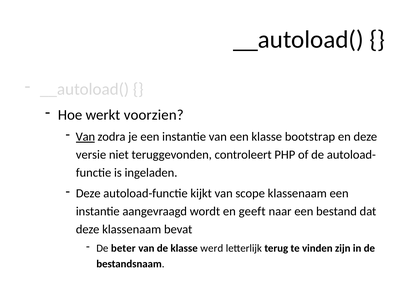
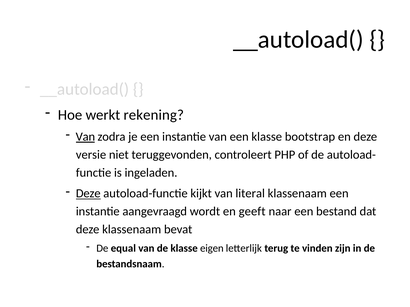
voorzien: voorzien -> rekening (154, 115)
Deze underline: none -> present (88, 194)
scope: scope -> literal (250, 194)
beter: beter -> equal (123, 249)
werd: werd -> eigen (212, 249)
